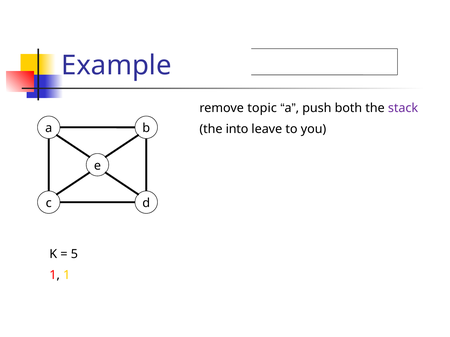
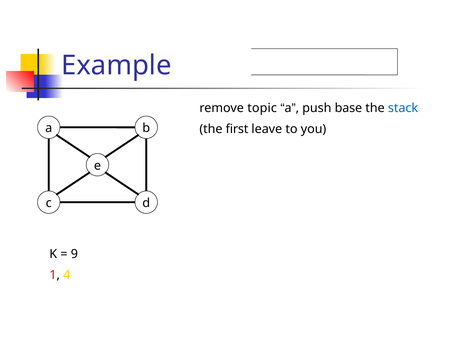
both: both -> base (348, 108)
stack colour: purple -> blue (403, 108)
into: into -> first (237, 129)
5: 5 -> 9 (74, 254)
1 1: 1 -> 4 (67, 276)
